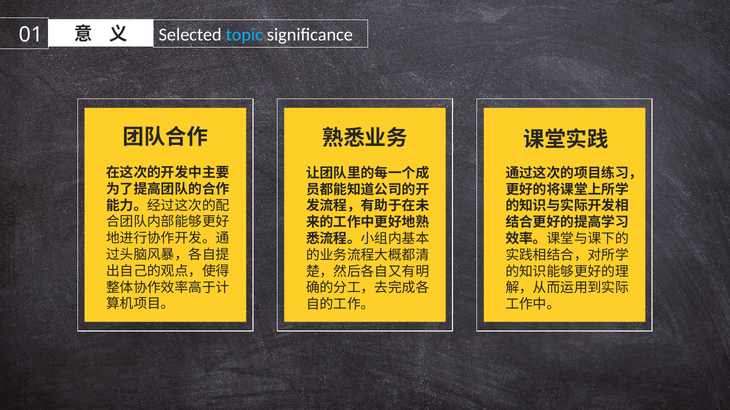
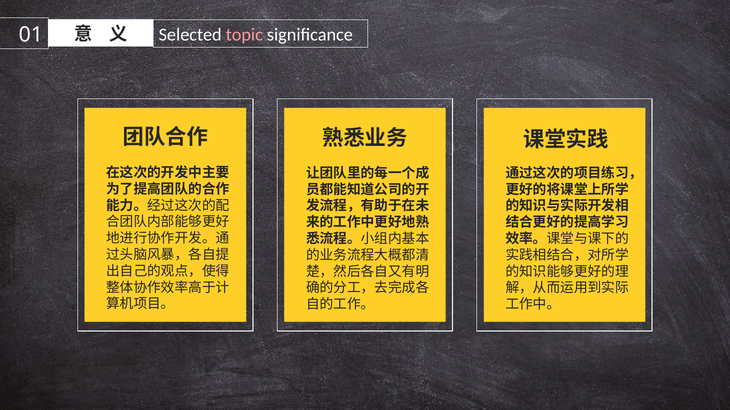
topic colour: light blue -> pink (244, 35)
